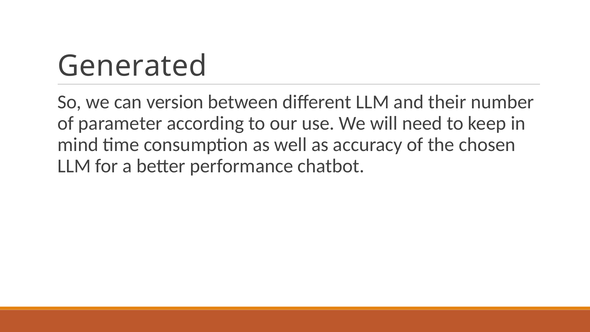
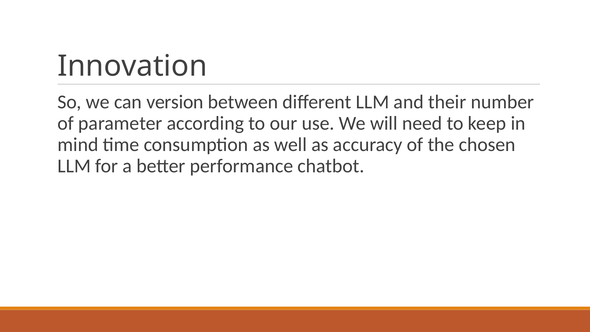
Generated: Generated -> Innovation (132, 66)
